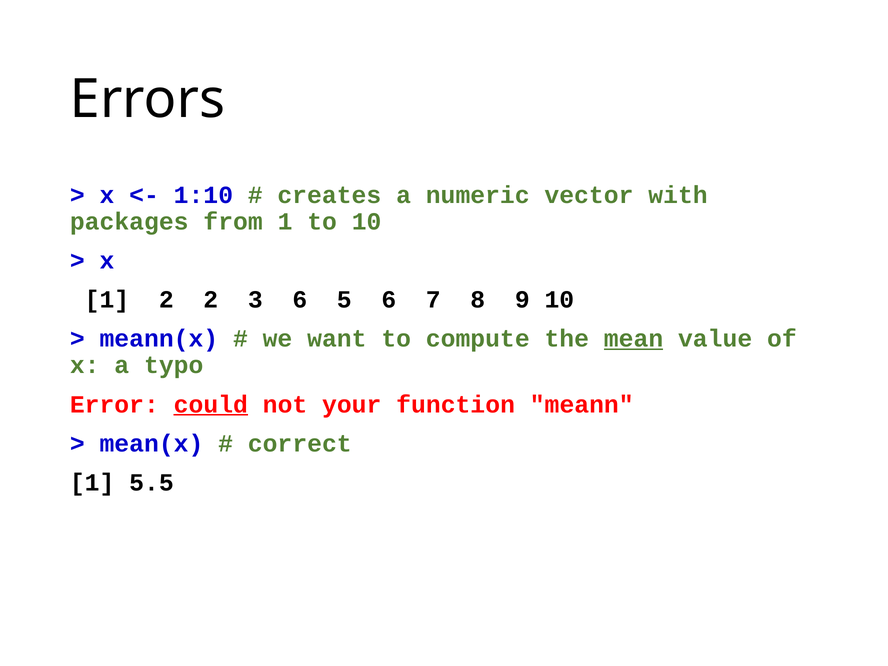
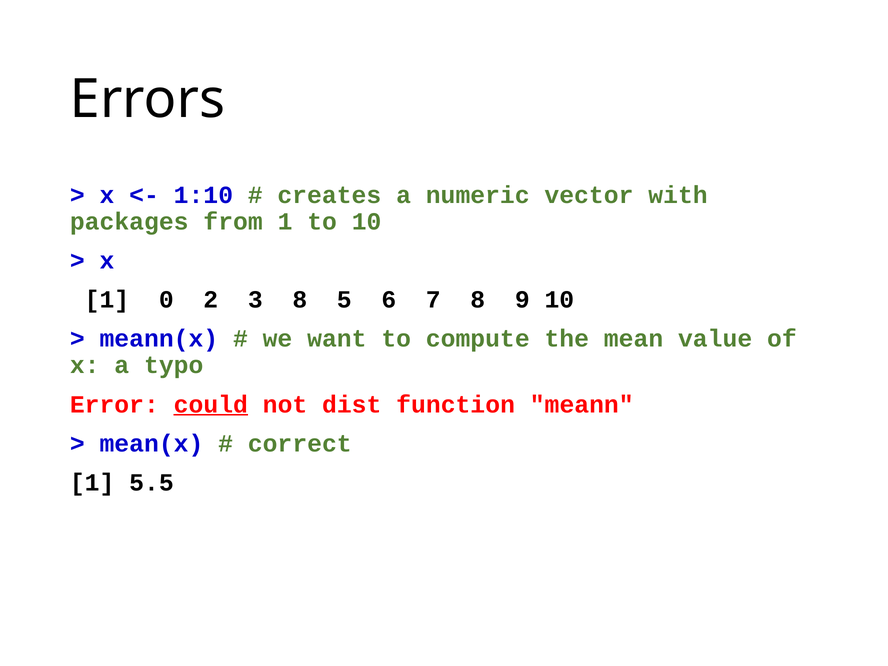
1 2: 2 -> 0 (166, 300)
3 6: 6 -> 8 (300, 300)
mean underline: present -> none (634, 339)
your: your -> dist (352, 404)
